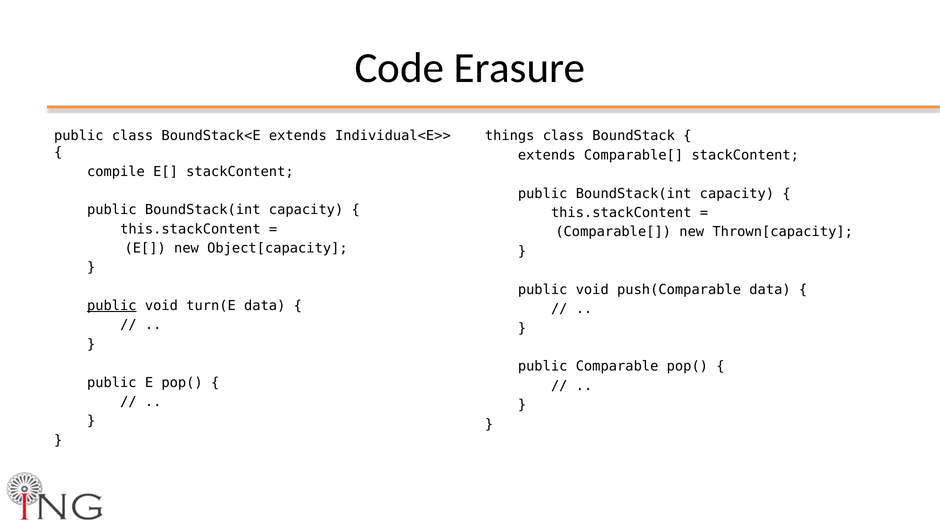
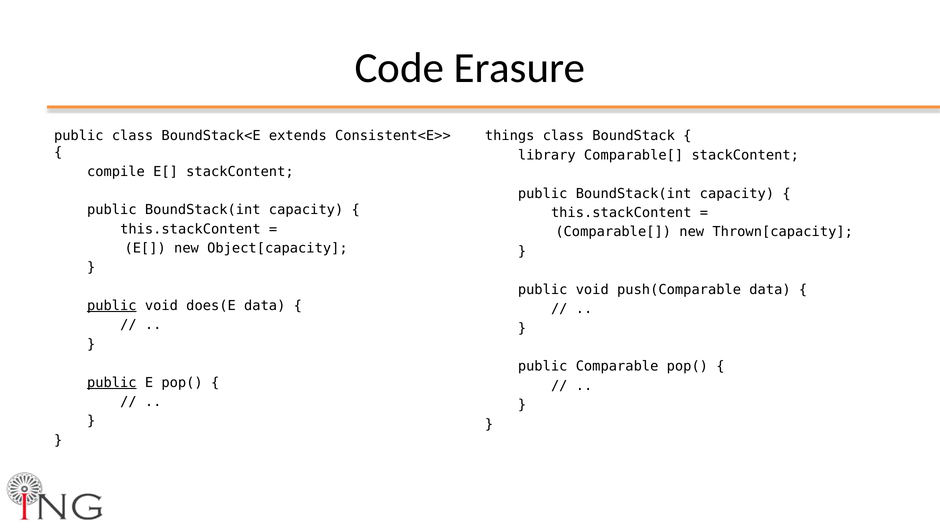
Individual<E>>: Individual<E>> -> Consistent<E>> (393, 136)
extends: extends -> library (547, 155)
turn(E: turn(E -> does(E (211, 306)
public underline: none -> present (112, 383)
